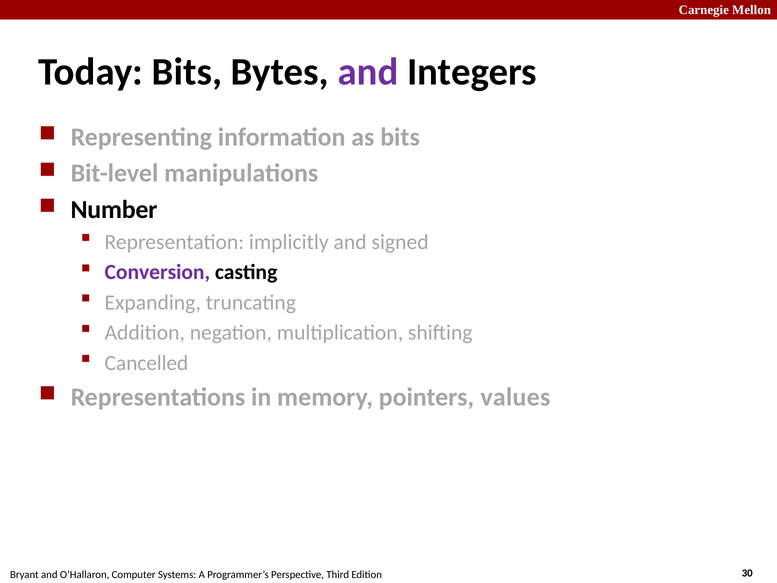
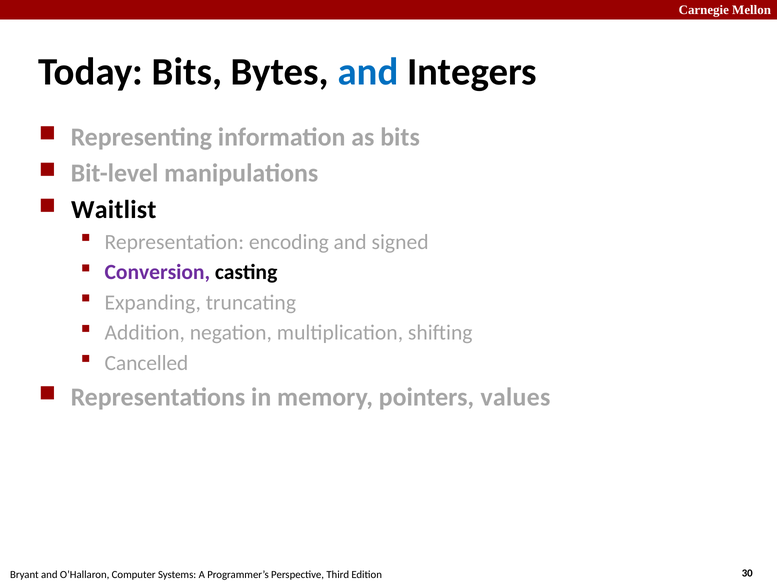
and colour: purple -> blue (368, 72)
Number: Number -> Waitlist (114, 209)
implicitly: implicitly -> encoding (289, 242)
